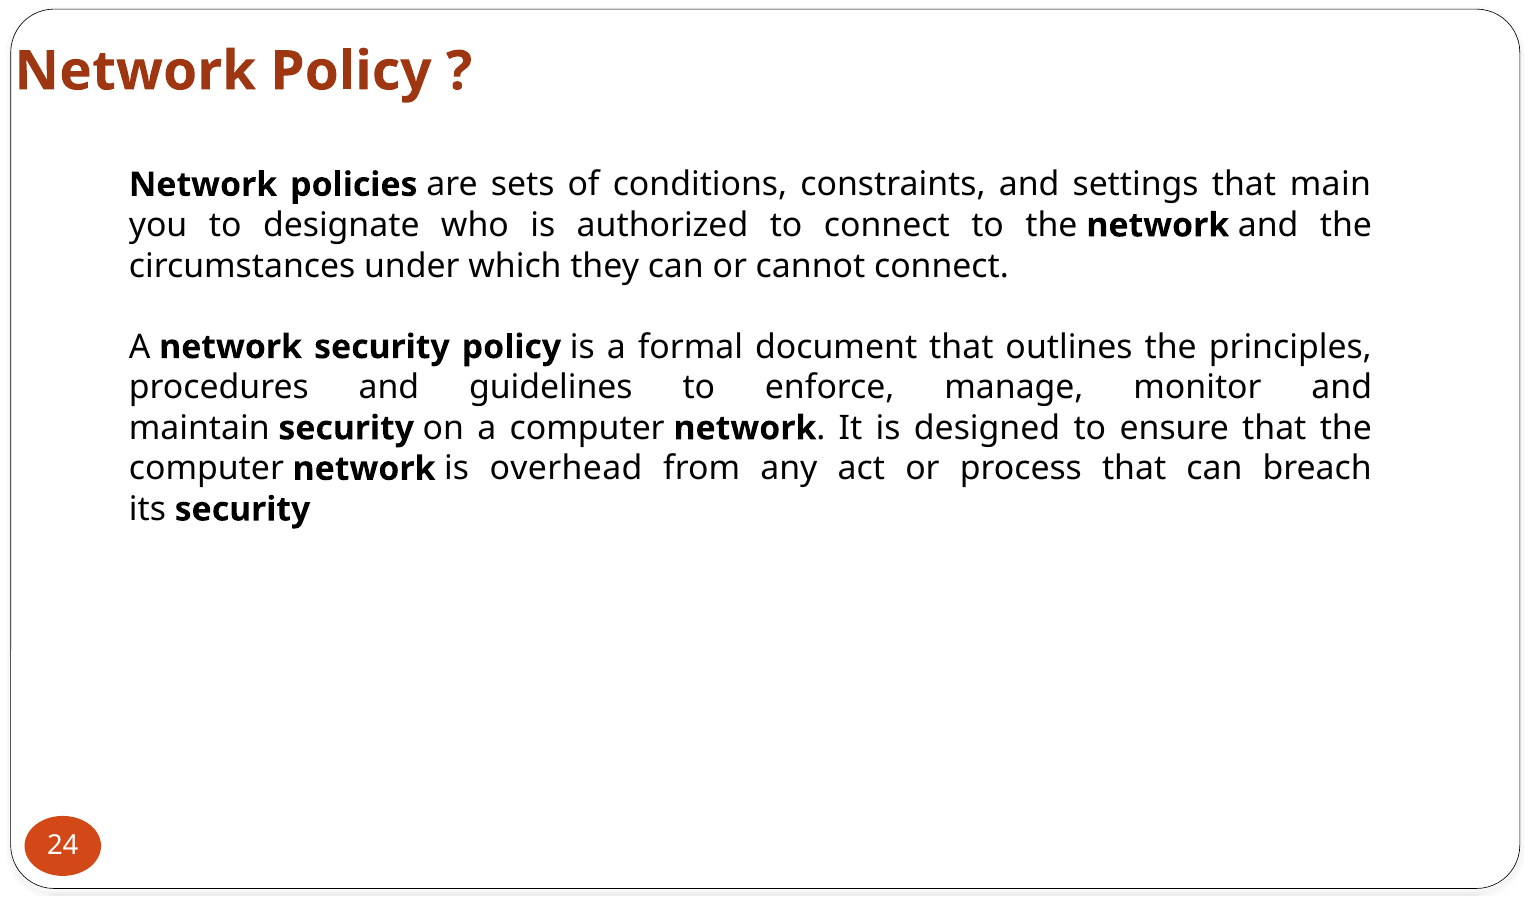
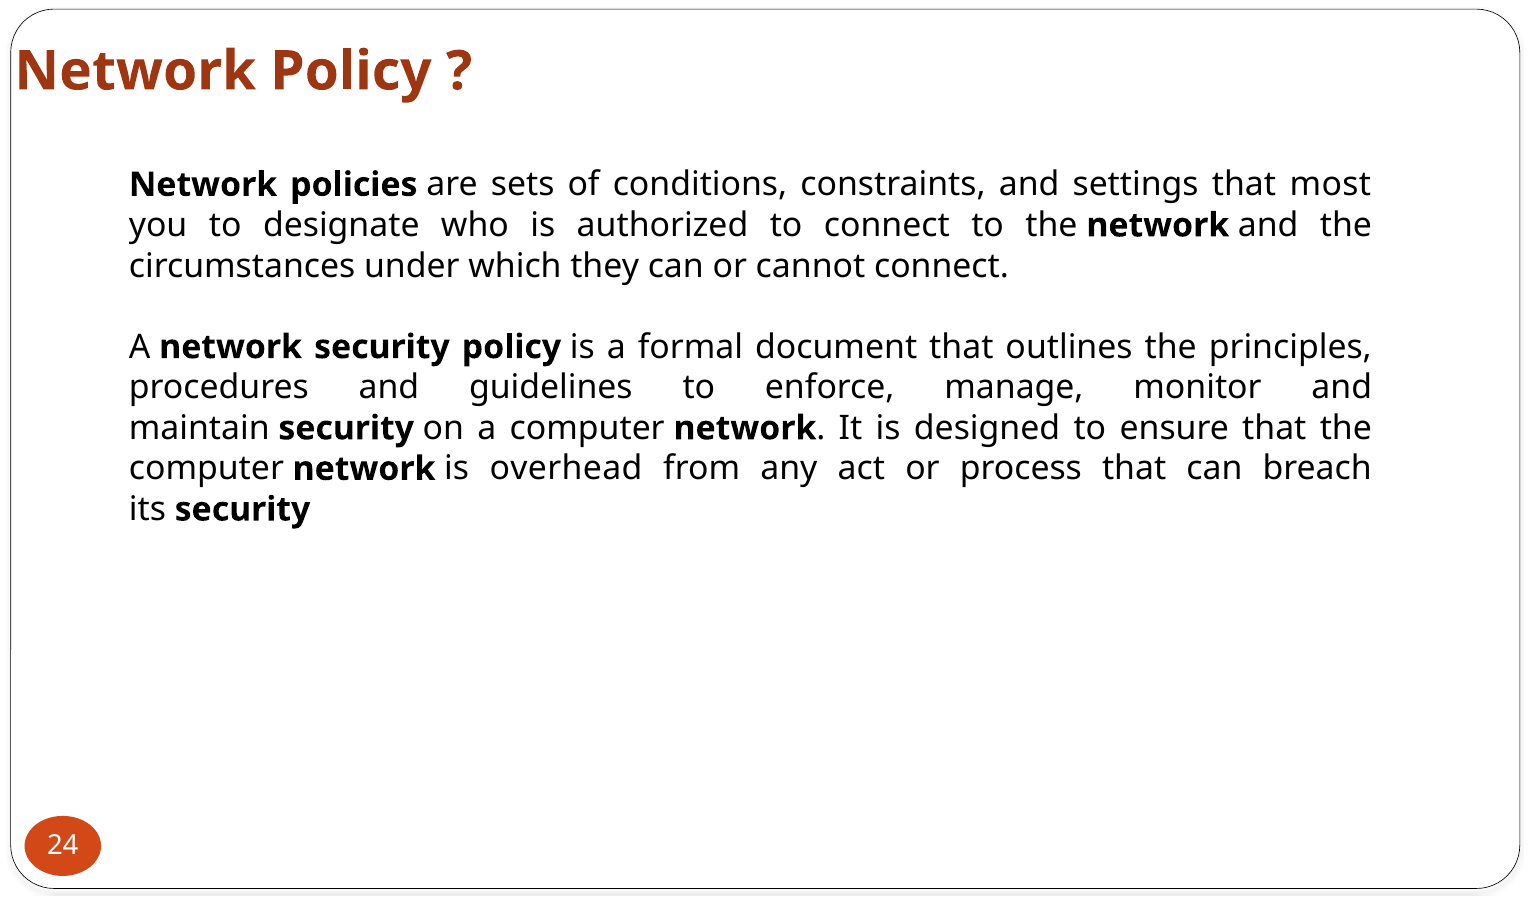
main: main -> most (1330, 185)
